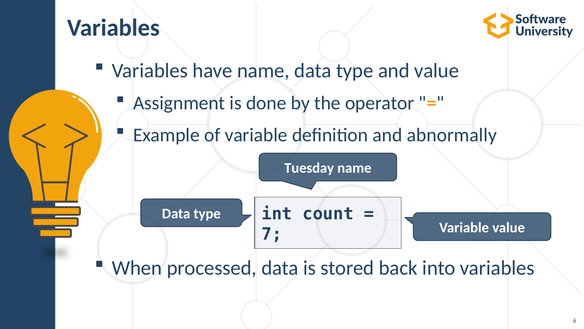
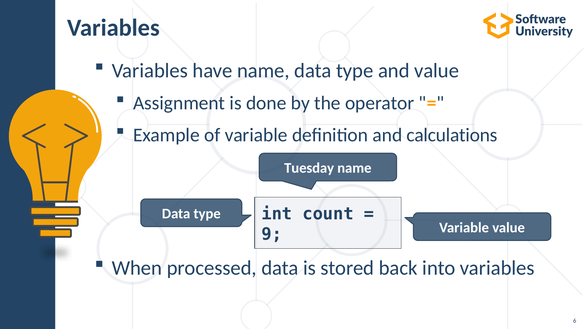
abnormally: abnormally -> calculations (452, 135)
7: 7 -> 9 (272, 234)
